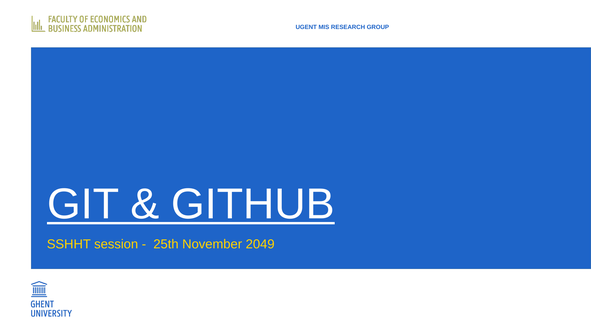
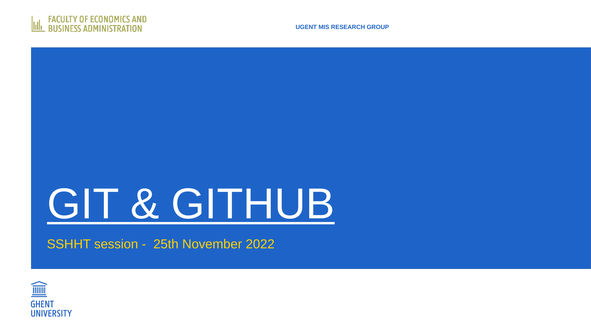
2049: 2049 -> 2022 (260, 245)
